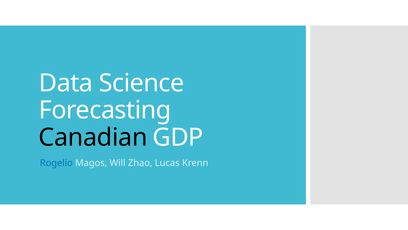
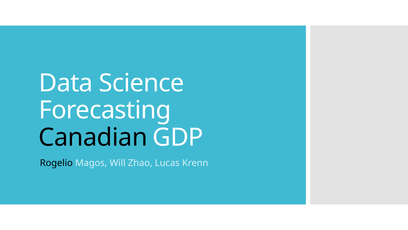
Rogelio colour: blue -> black (56, 163)
